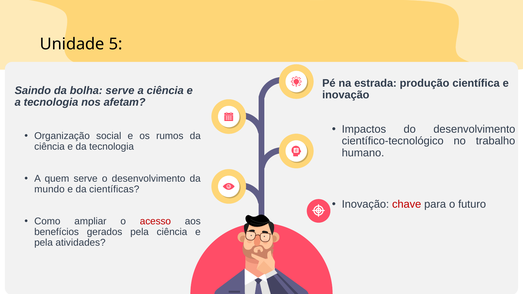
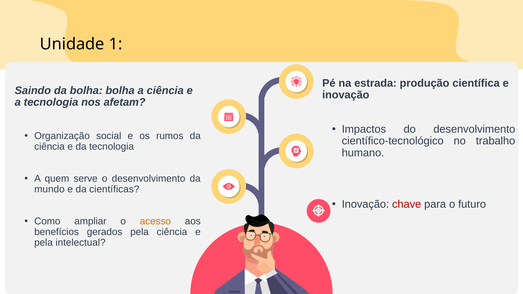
5: 5 -> 1 (116, 44)
bolha serve: serve -> bolha (120, 91)
acesso colour: red -> orange (155, 221)
atividades: atividades -> intelectual (81, 243)
